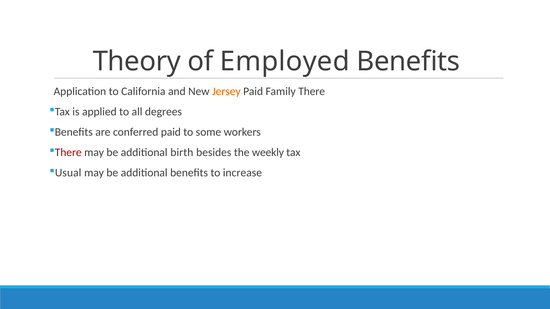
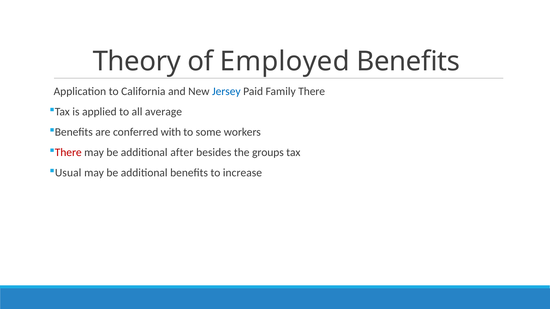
Jersey colour: orange -> blue (226, 91)
degrees: degrees -> average (163, 112)
conferred paid: paid -> with (171, 132)
birth: birth -> after (182, 153)
weekly: weekly -> groups (268, 153)
